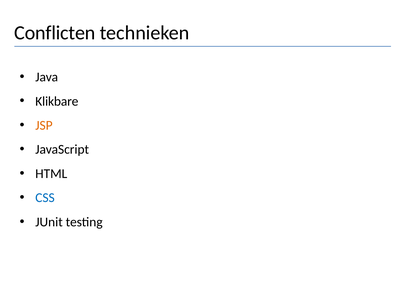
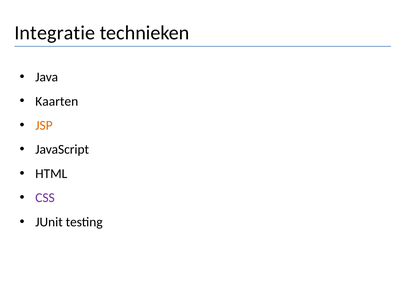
Conflicten: Conflicten -> Integratie (55, 33)
Klikbare: Klikbare -> Kaarten (57, 101)
CSS colour: blue -> purple (45, 198)
